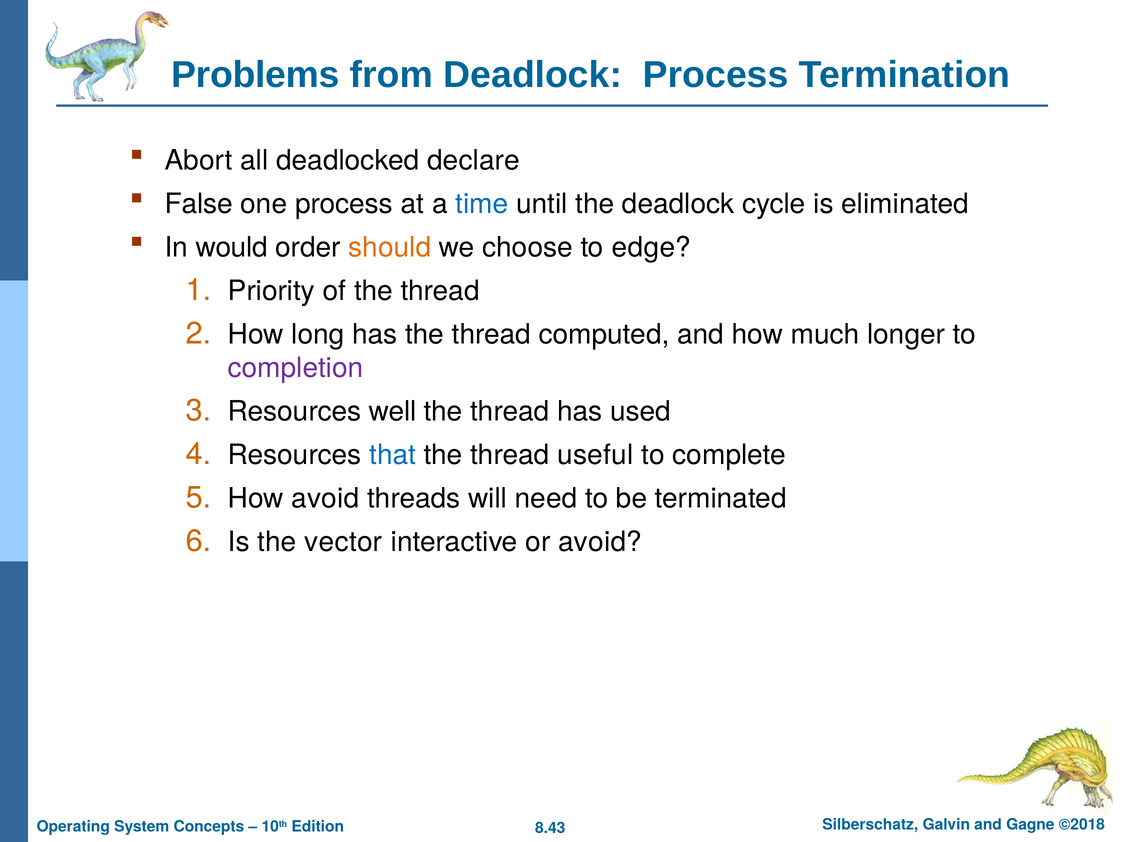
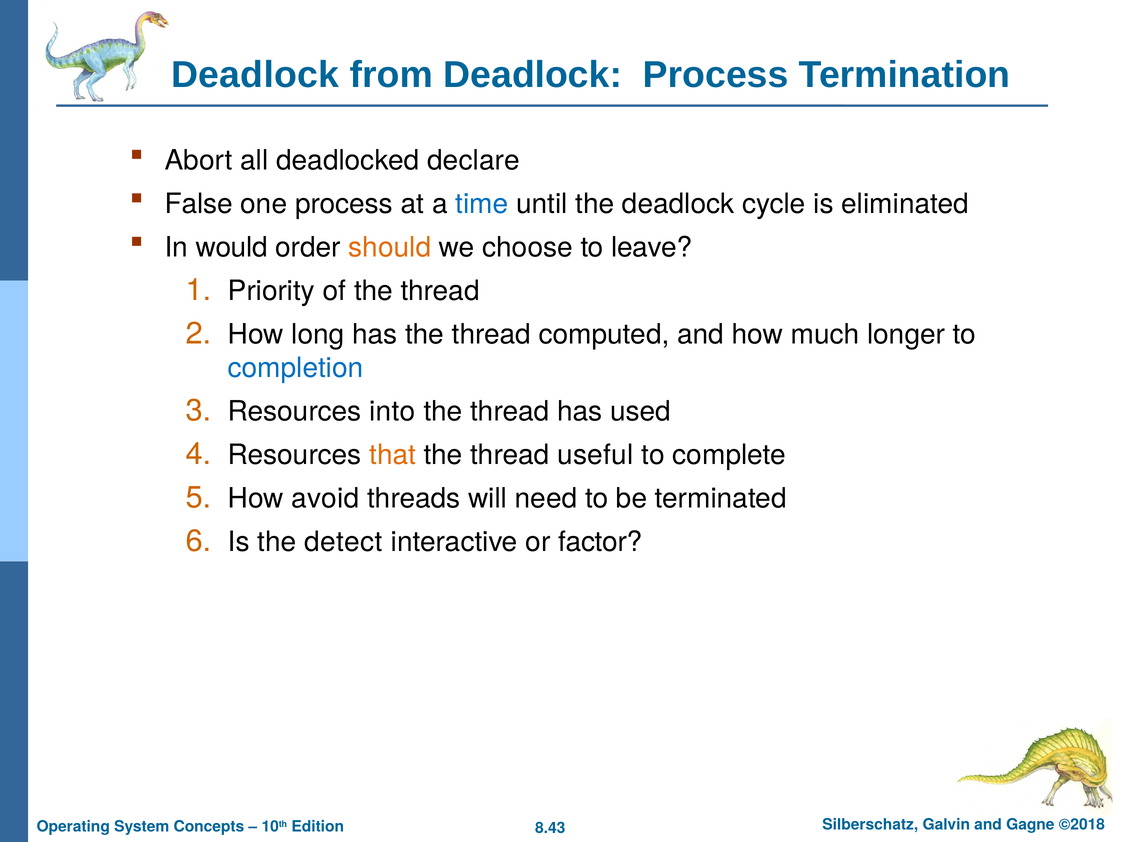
Problems: Problems -> Deadlock (255, 75)
edge: edge -> leave (652, 248)
completion colour: purple -> blue (296, 368)
well: well -> into (392, 412)
that colour: blue -> orange (393, 455)
vector: vector -> detect (343, 542)
or avoid: avoid -> factor (600, 542)
